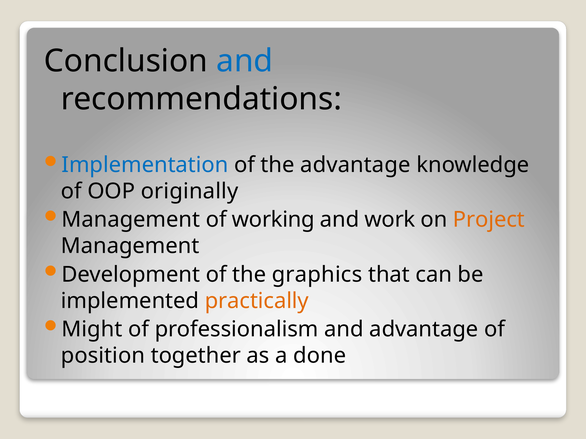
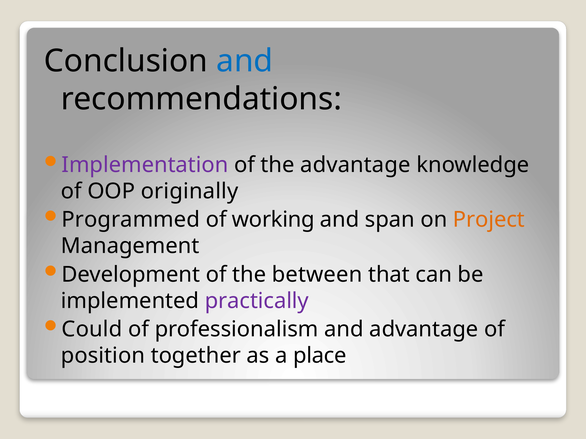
Implementation colour: blue -> purple (145, 165)
Management: Management -> Programmed (131, 220)
work: work -> span (390, 220)
graphics: graphics -> between (317, 275)
practically colour: orange -> purple (257, 301)
Might: Might -> Could (92, 330)
done: done -> place (320, 356)
